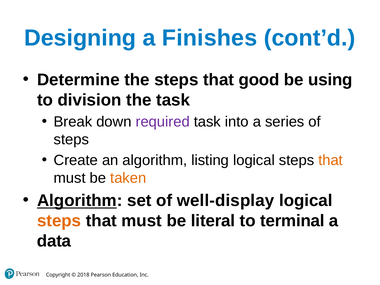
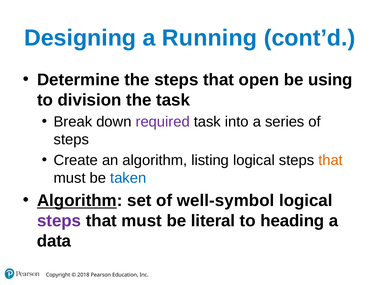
Finishes: Finishes -> Running (210, 38)
good: good -> open (259, 80)
taken colour: orange -> blue (128, 178)
well-display: well-display -> well-symbol (226, 201)
steps colour: orange -> purple (59, 221)
terminal: terminal -> heading (292, 221)
